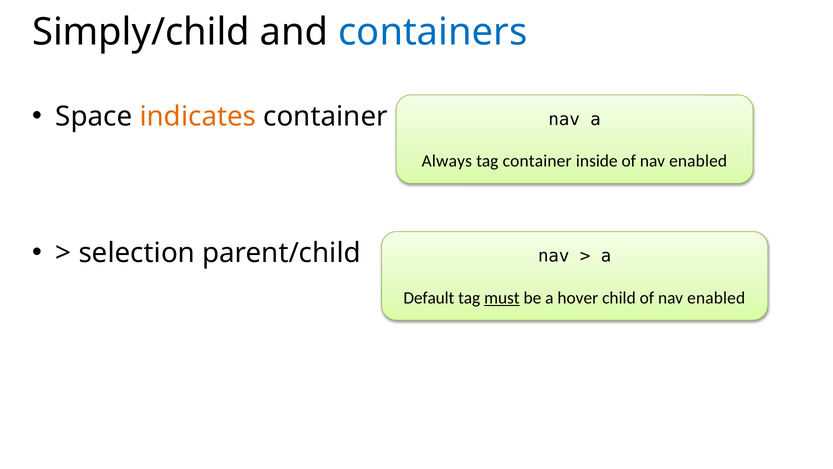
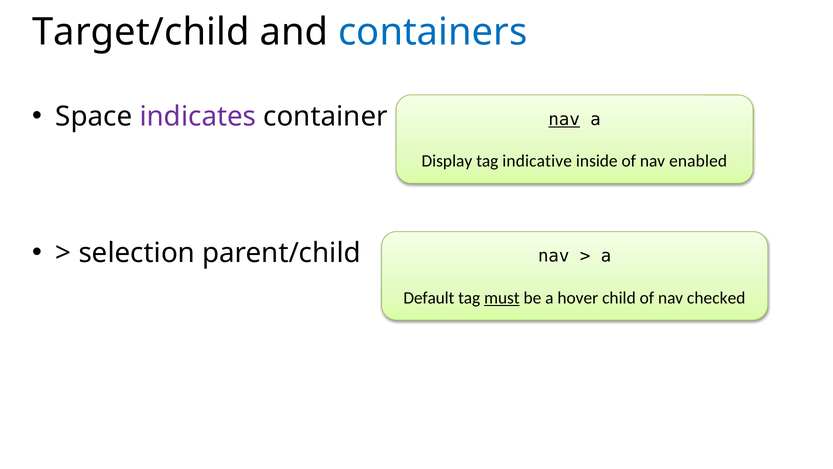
Simply/child: Simply/child -> Target/child (141, 32)
indicates colour: orange -> purple (198, 117)
nav underline: none -> present (564, 119)
Always: Always -> Display (447, 161)
tag container: container -> indicative (537, 161)
child of nav enabled: enabled -> checked (716, 298)
